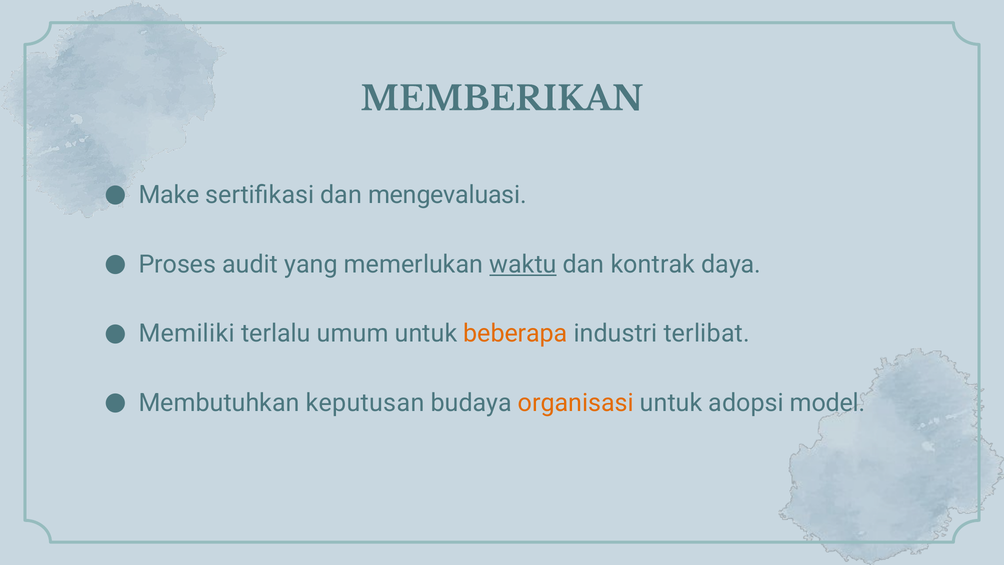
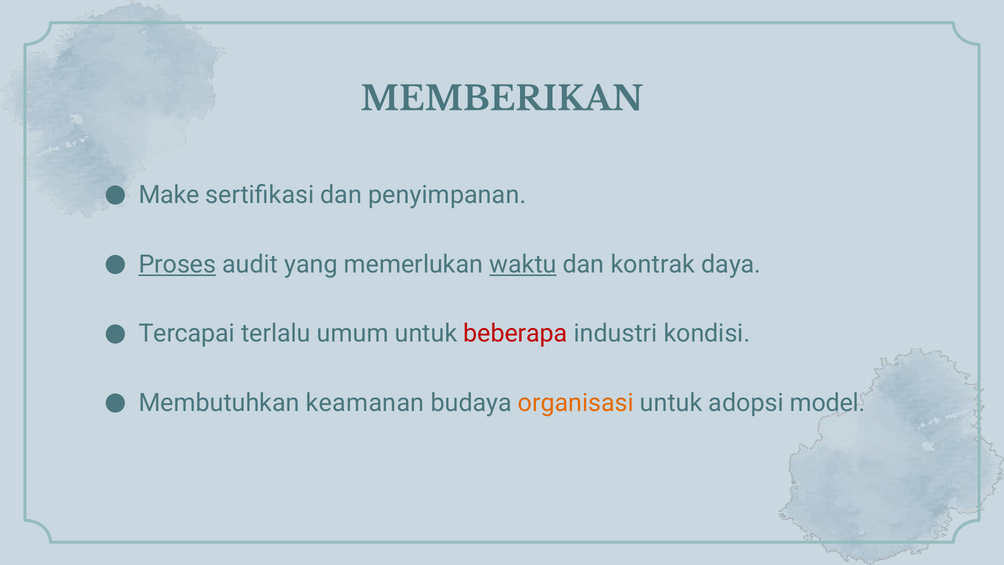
mengevaluasi: mengevaluasi -> penyimpanan (447, 195)
Proses underline: none -> present (177, 264)
Memiliki: Memiliki -> Tercapai (187, 334)
beberapa colour: orange -> red (516, 334)
terlibat: terlibat -> kondisi (707, 334)
keputusan: keputusan -> keamanan (365, 403)
